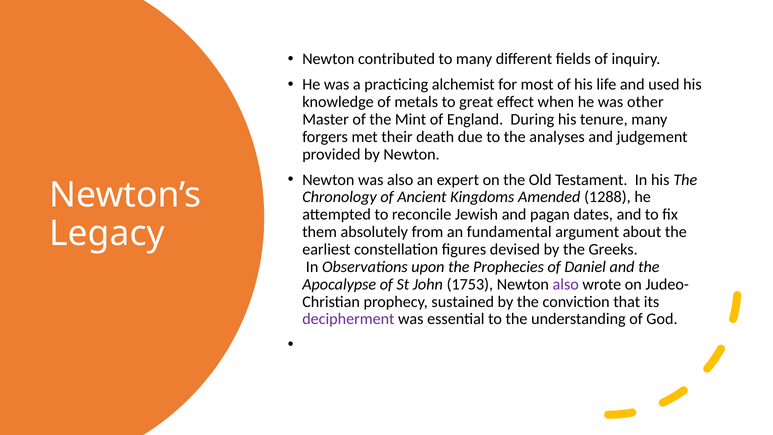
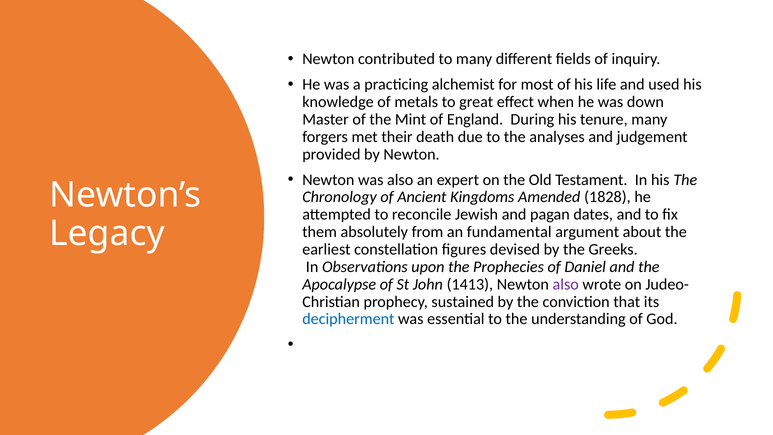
other: other -> down (645, 102)
1288: 1288 -> 1828 (607, 197)
1753: 1753 -> 1413 (470, 284)
decipherment colour: purple -> blue (348, 319)
